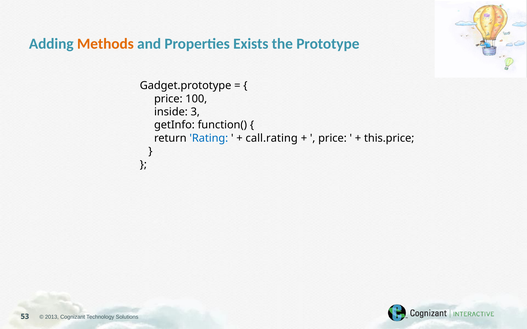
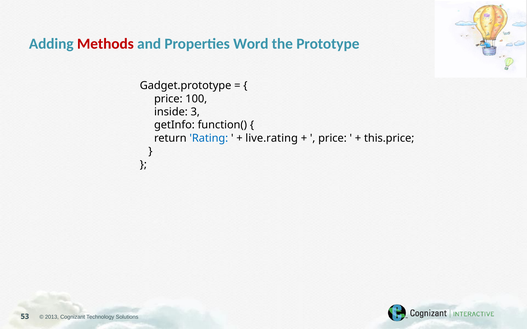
Methods colour: orange -> red (105, 44)
Exists: Exists -> Word (251, 44)
call.rating: call.rating -> live.rating (272, 138)
